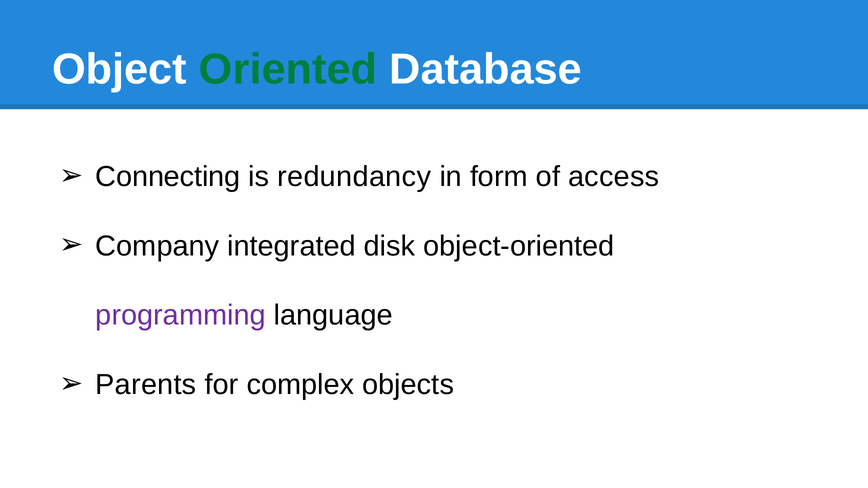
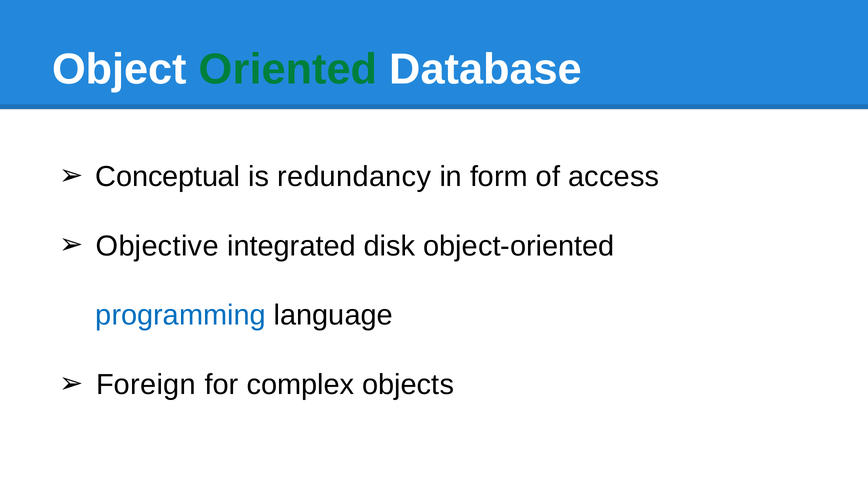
Connecting: Connecting -> Conceptual (168, 177)
Company: Company -> Objective (157, 246)
programming colour: purple -> blue (181, 316)
Parents: Parents -> Foreign (146, 385)
